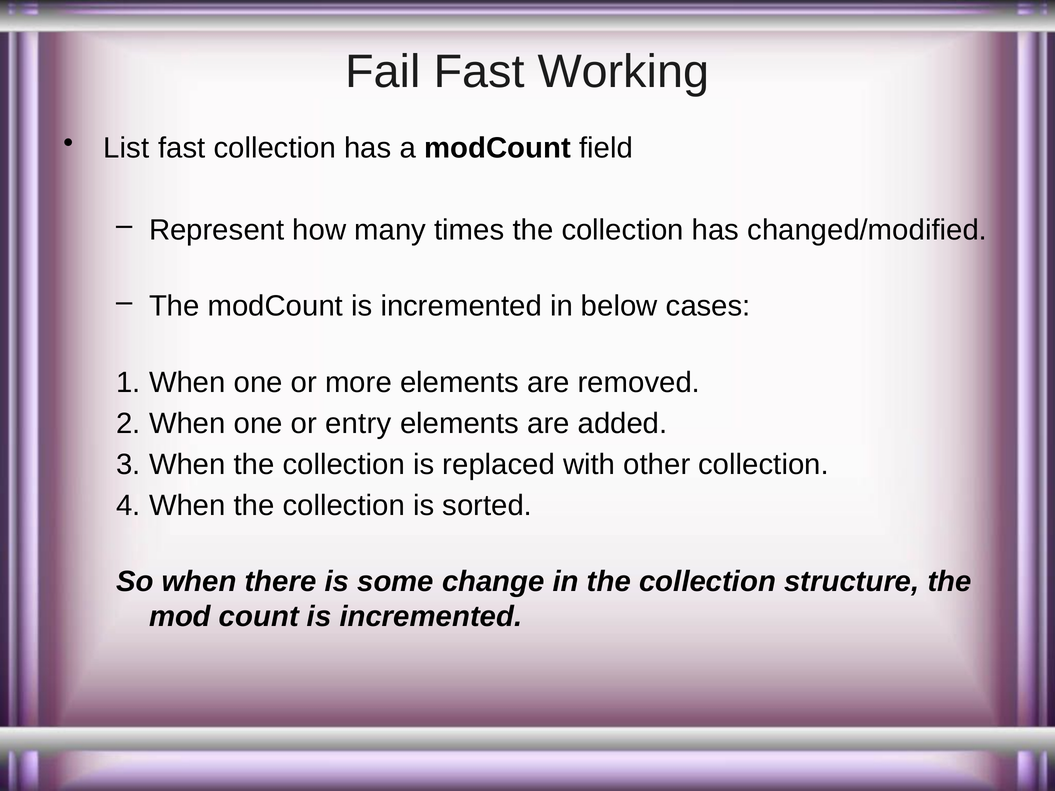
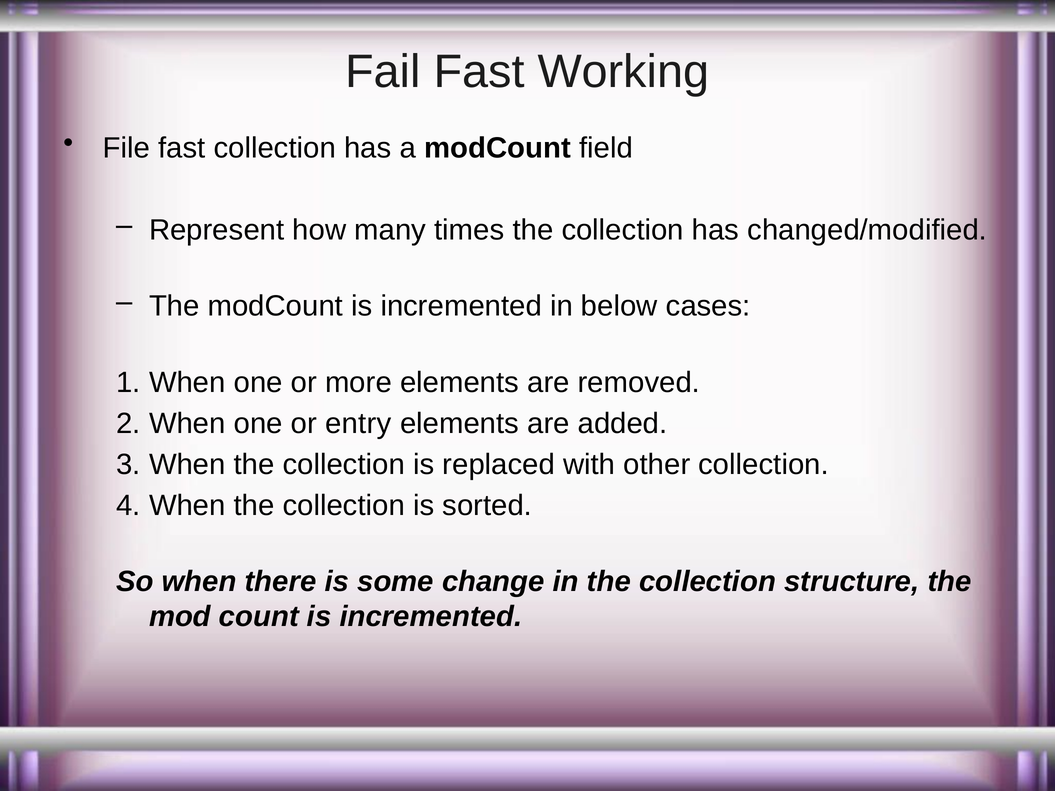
List: List -> File (126, 148)
